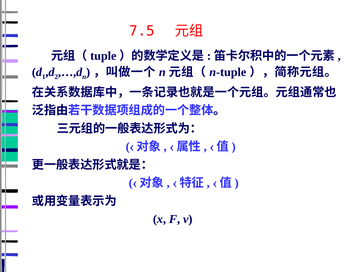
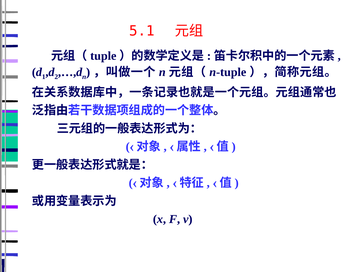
7.5: 7.5 -> 5.1 (142, 31)
